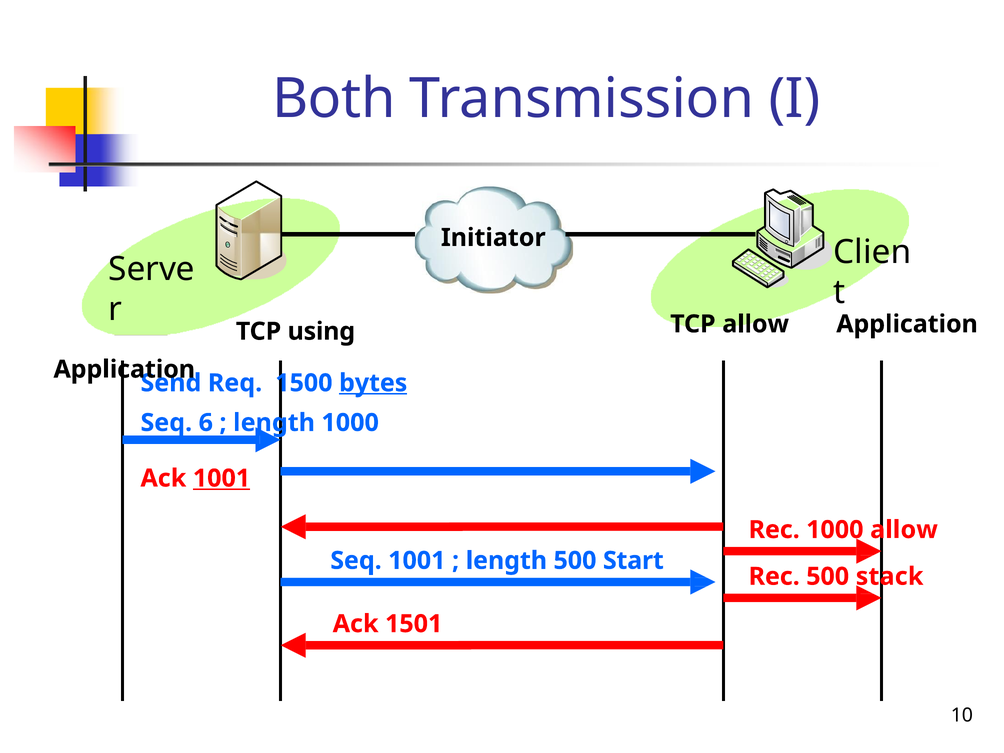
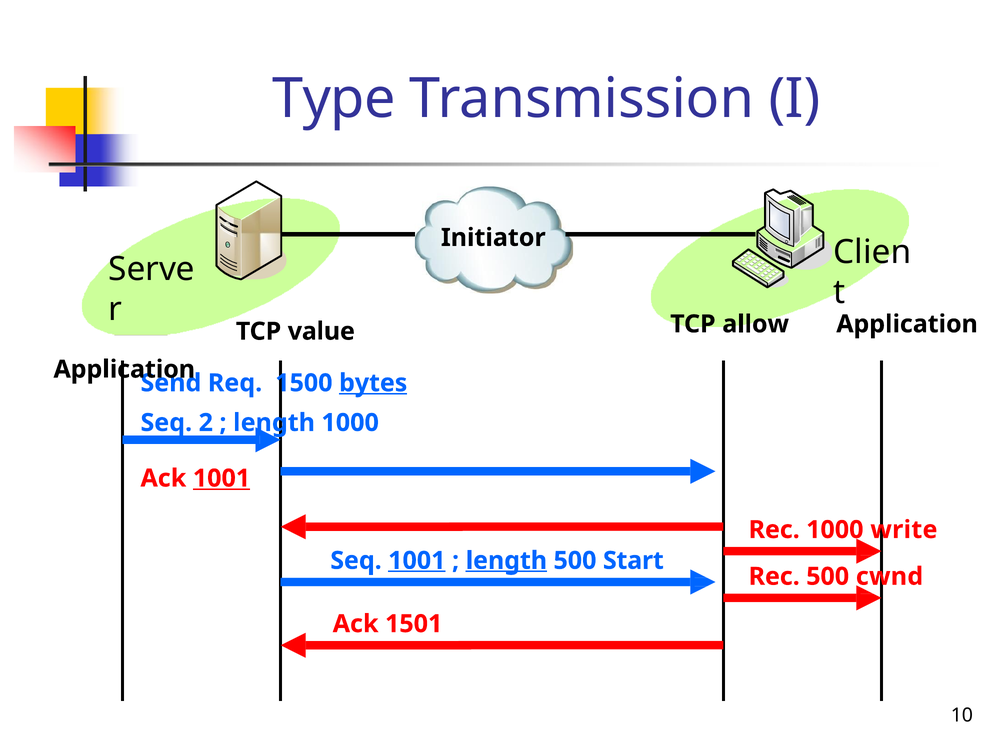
Both: Both -> Type (334, 99)
using: using -> value (321, 331)
6: 6 -> 2 (206, 423)
1000 allow: allow -> write (904, 530)
1001 underline: none -> present (417, 561)
length underline: none -> present (506, 561)
stack: stack -> cwnd (890, 576)
